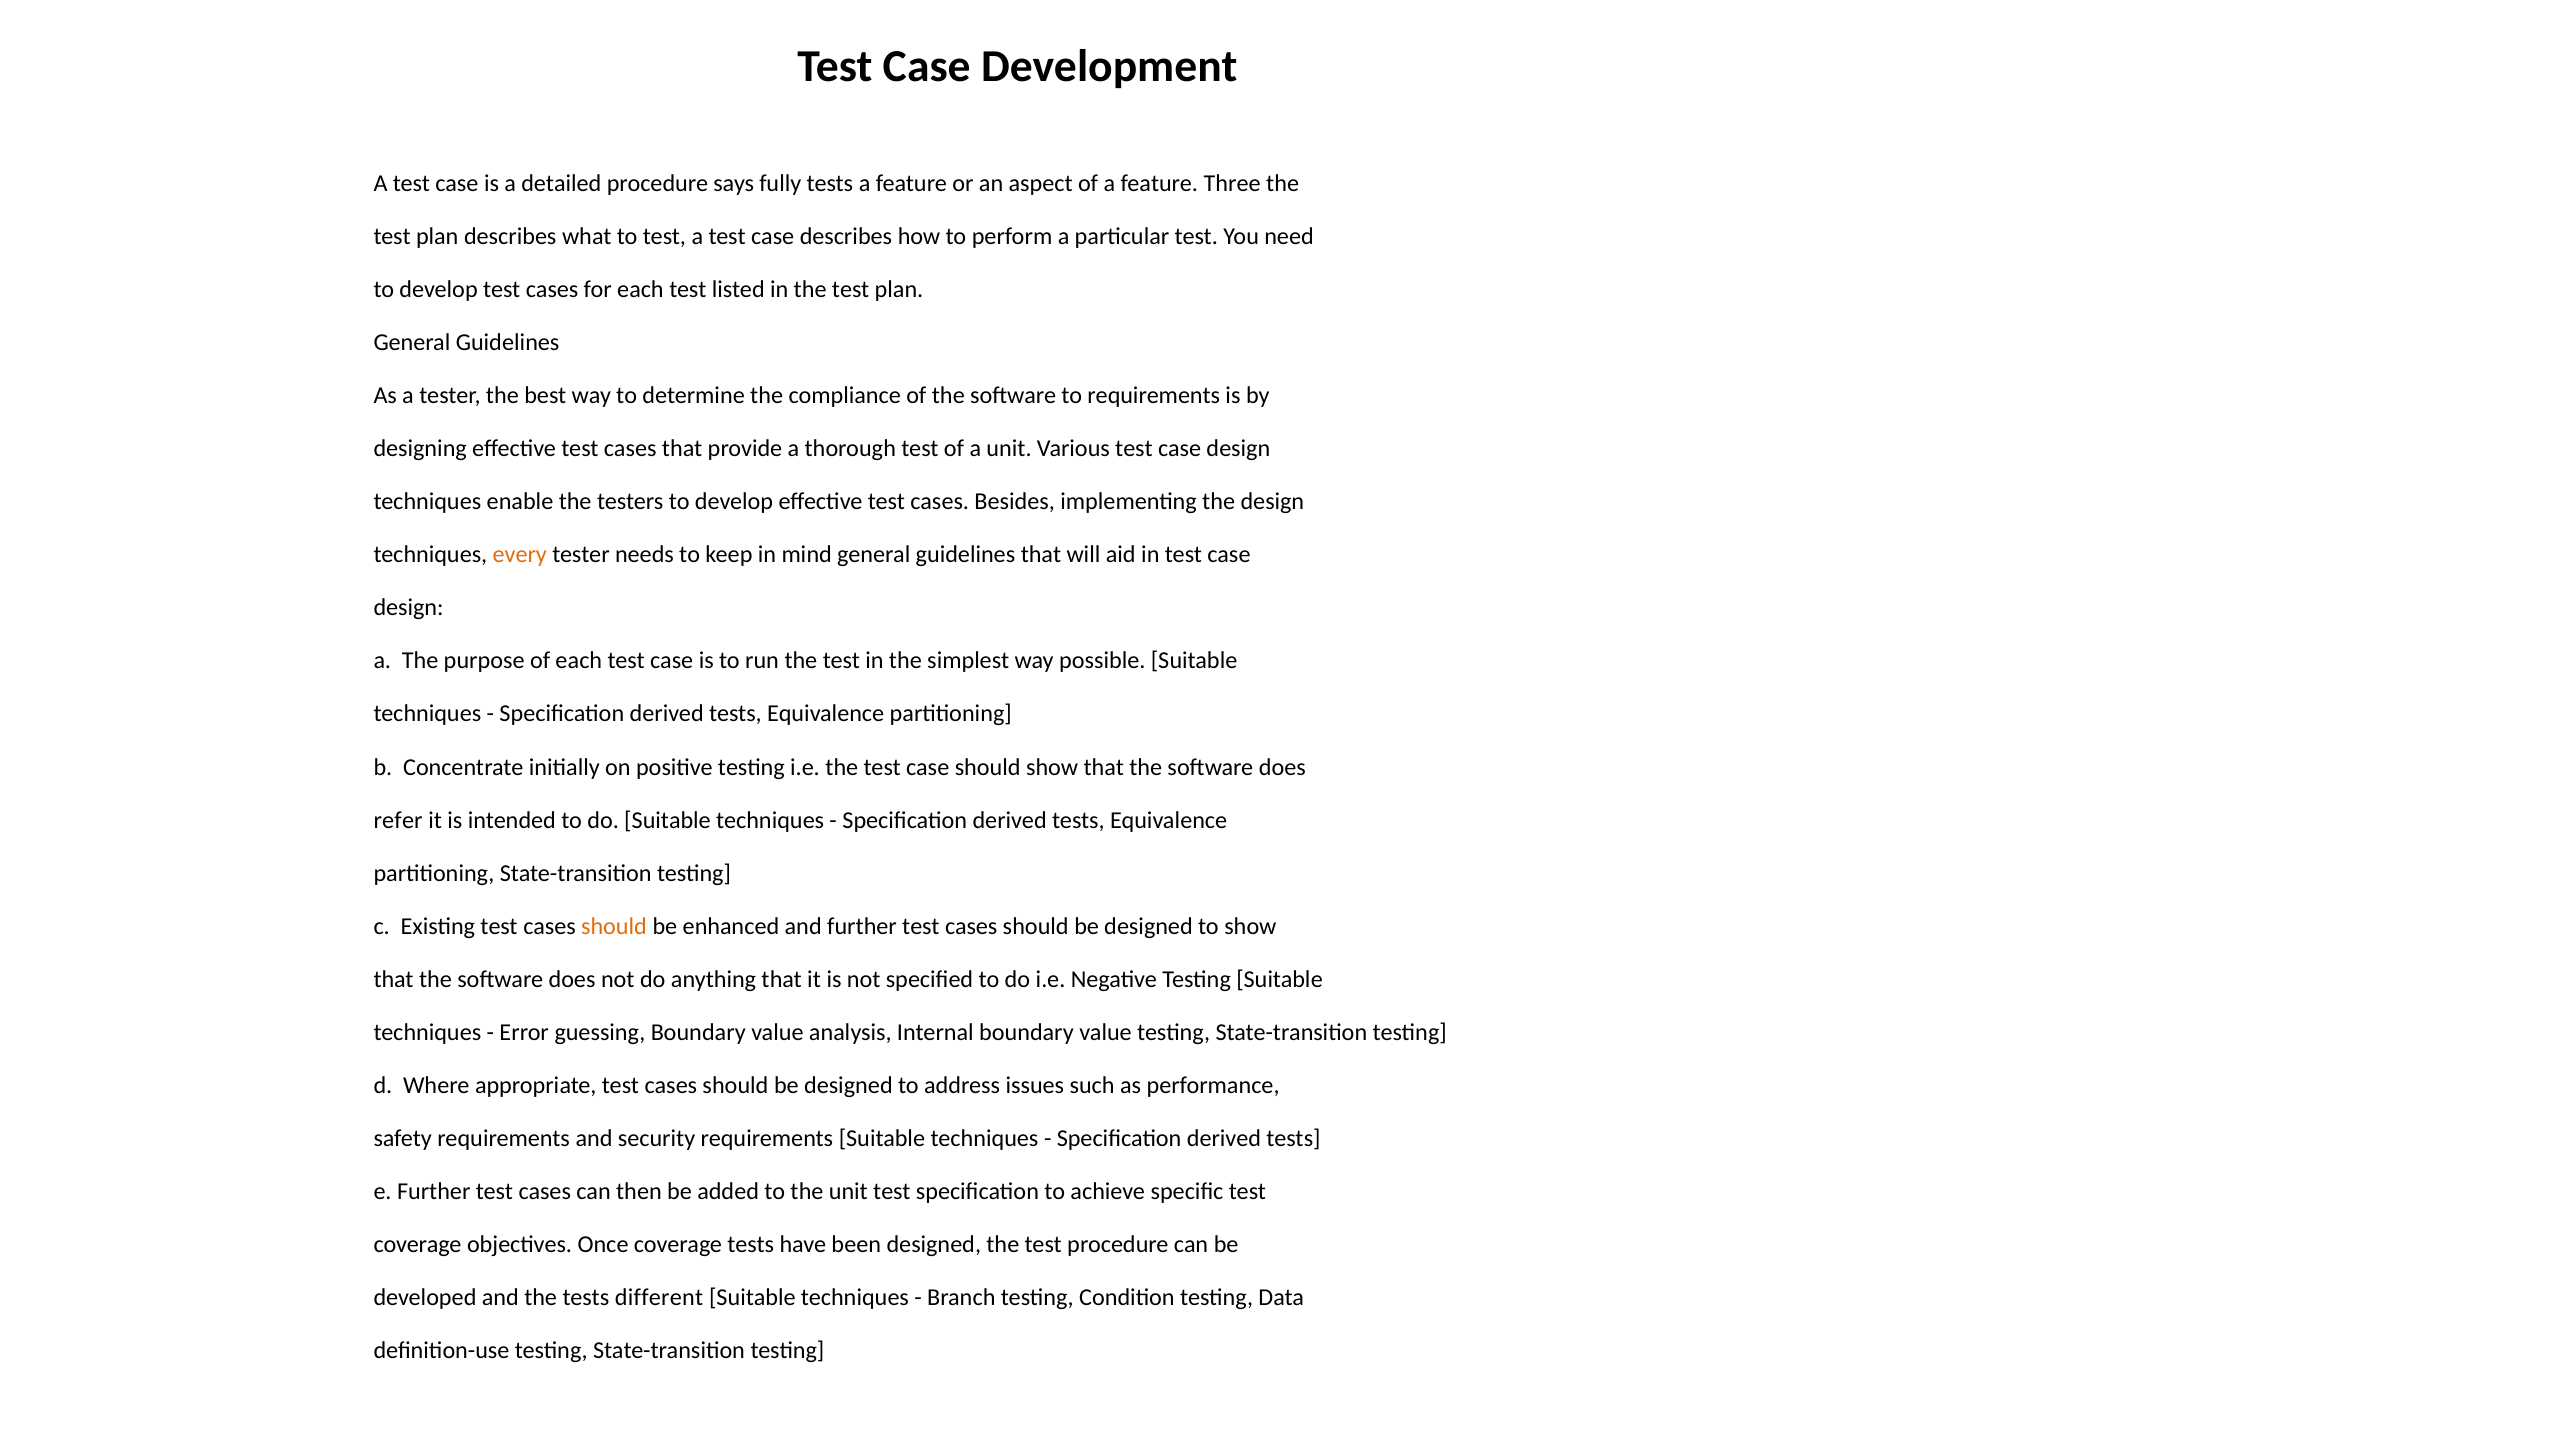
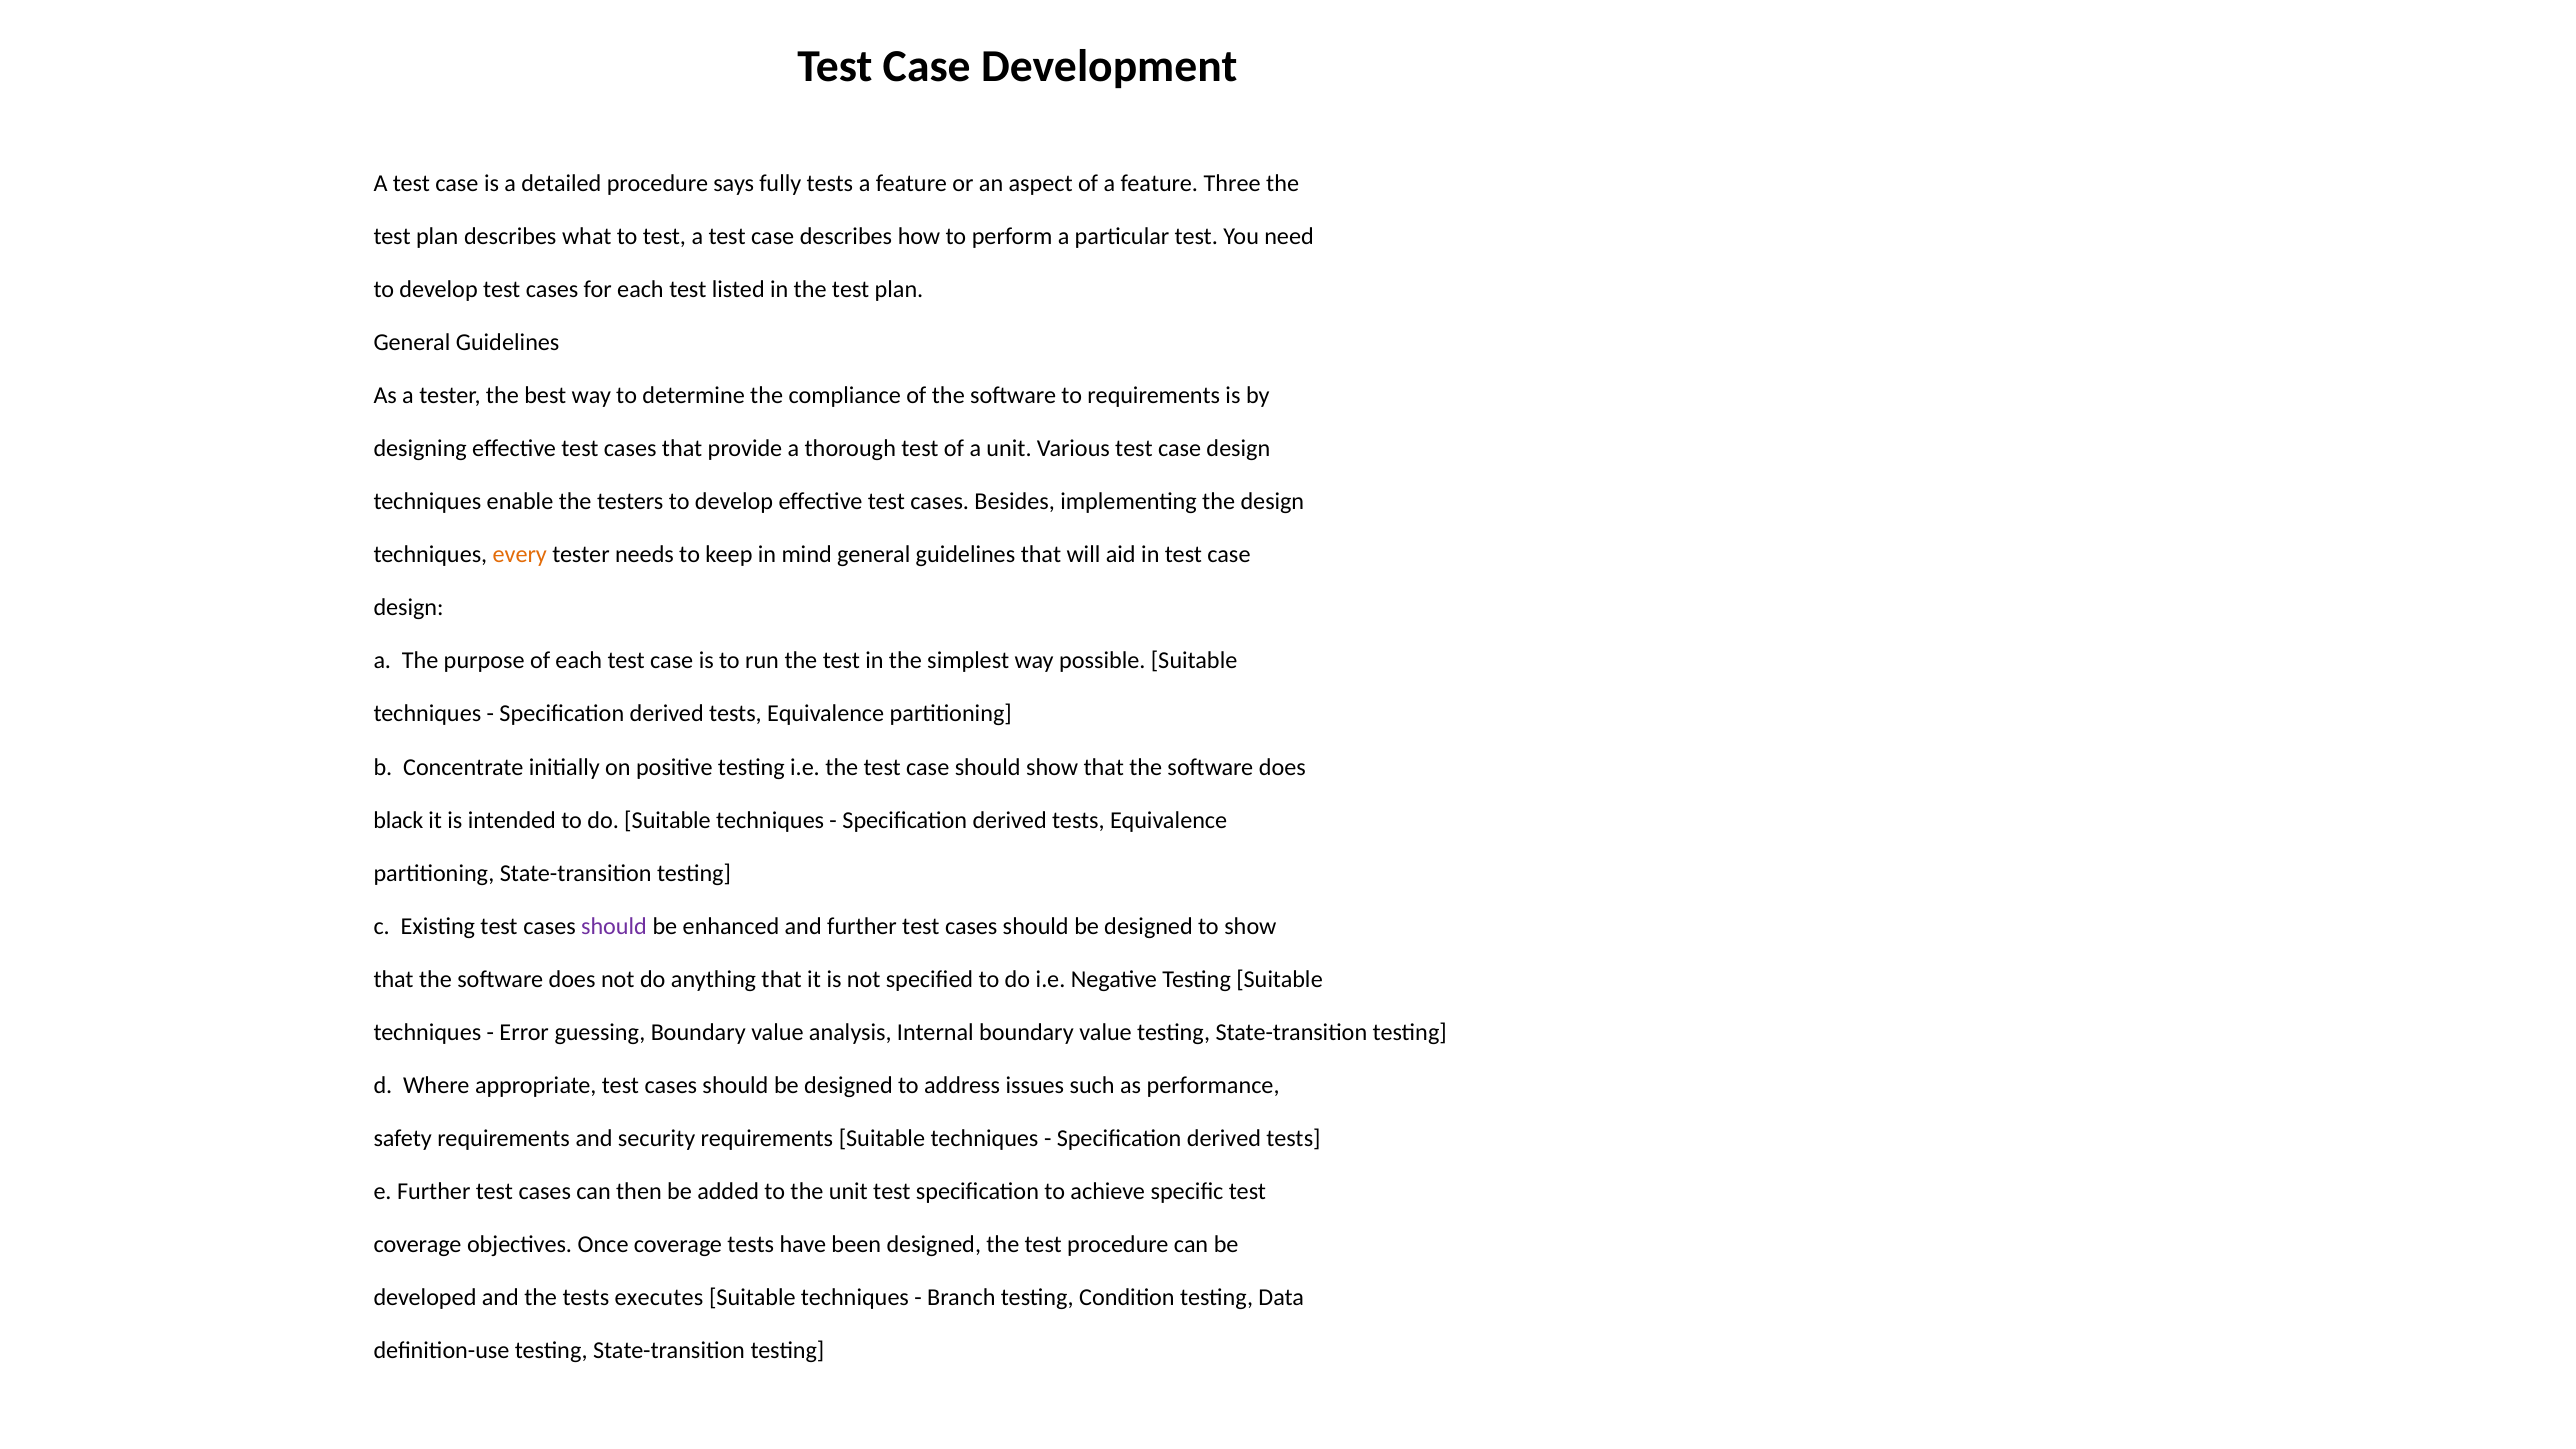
refer: refer -> black (398, 820)
should colour: orange -> purple (614, 926)
different: different -> executes (659, 1297)
